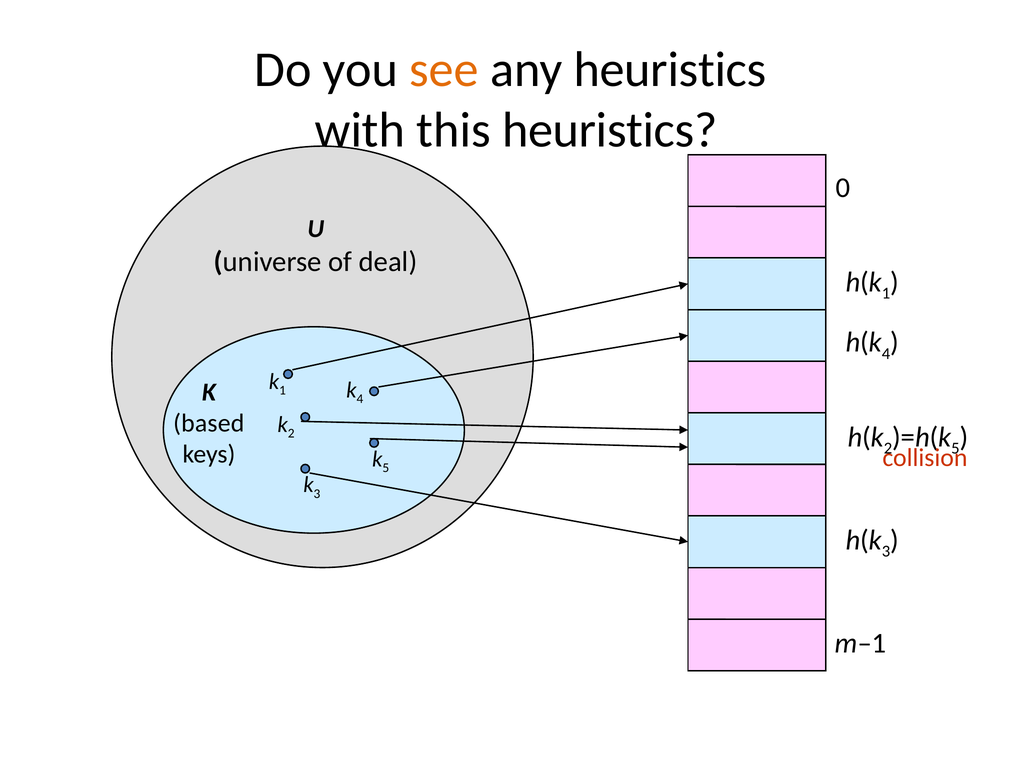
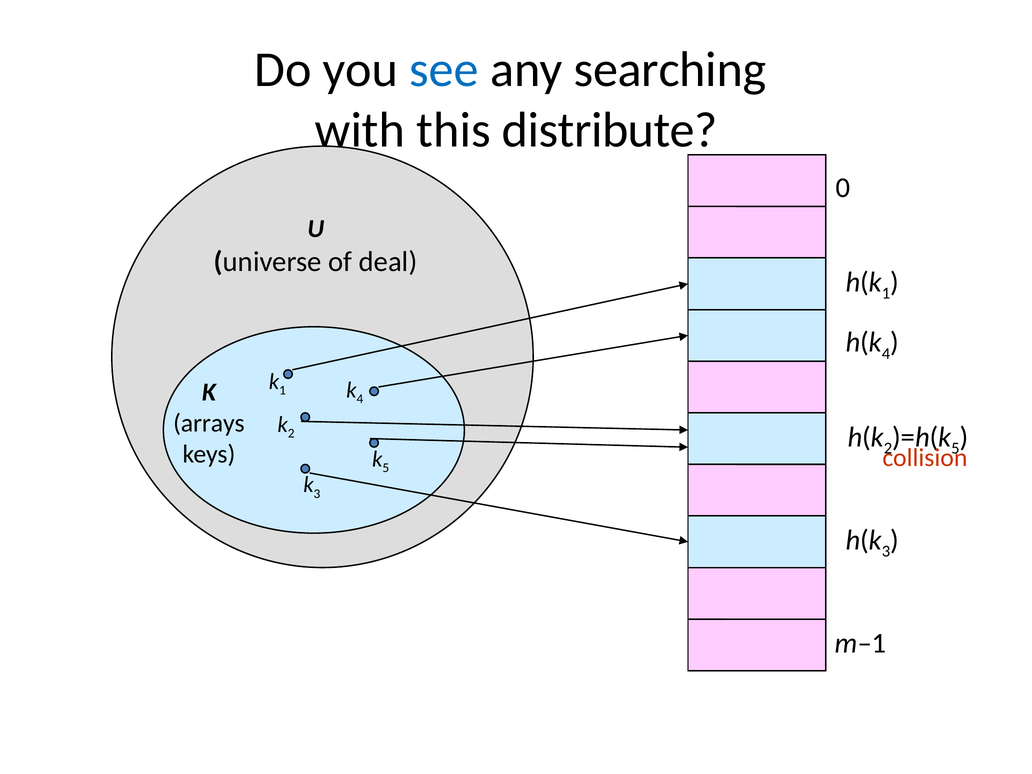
see colour: orange -> blue (444, 70)
any heuristics: heuristics -> searching (670, 70)
heuristics: heuristics -> distribute (610, 130)
based: based -> arrays (209, 423)
